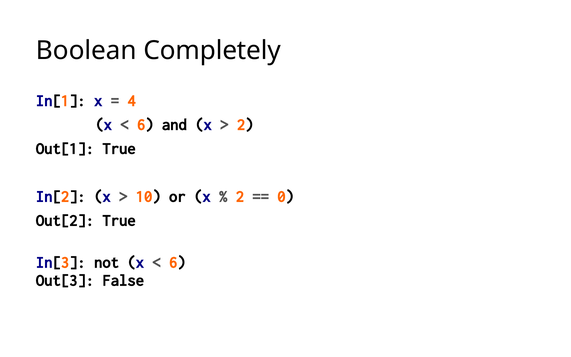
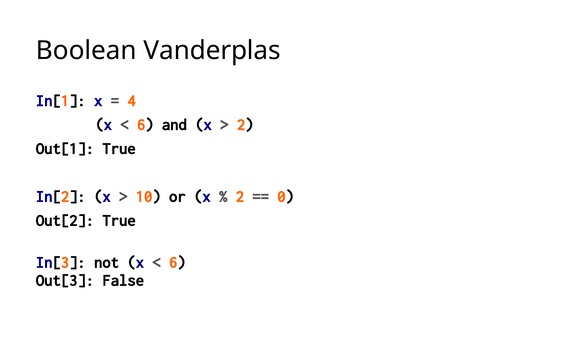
Completely: Completely -> Vanderplas (212, 50)
